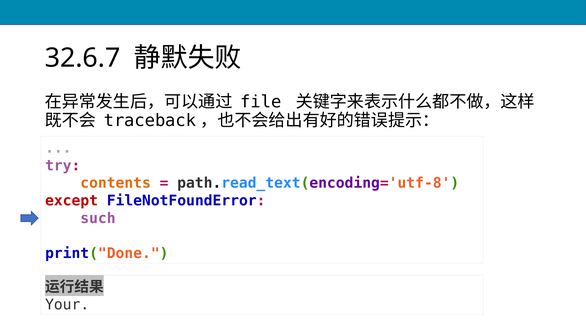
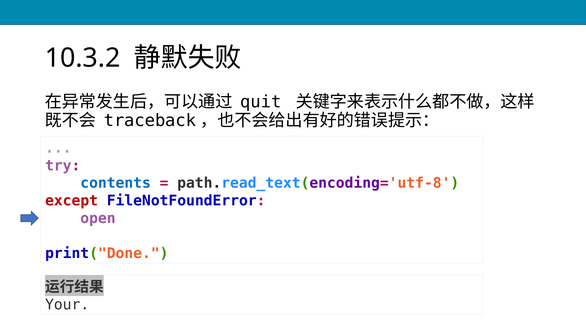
32.6.7: 32.6.7 -> 10.3.2 (83, 58)
file: file -> quit (261, 102)
contents colour: orange -> blue (116, 184)
such: such -> open (98, 219)
